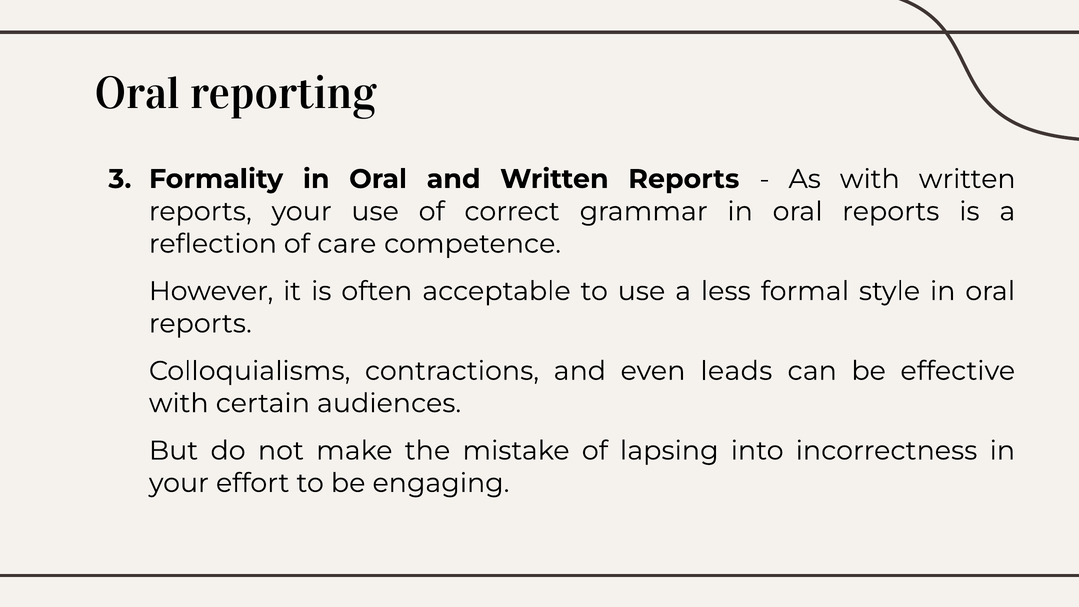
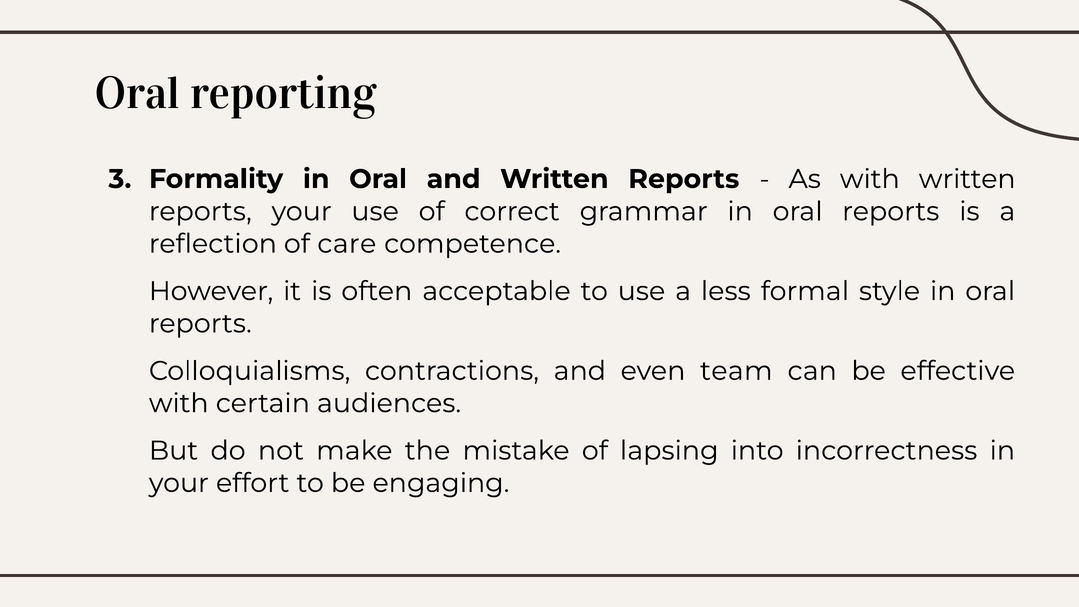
leads: leads -> team (736, 371)
